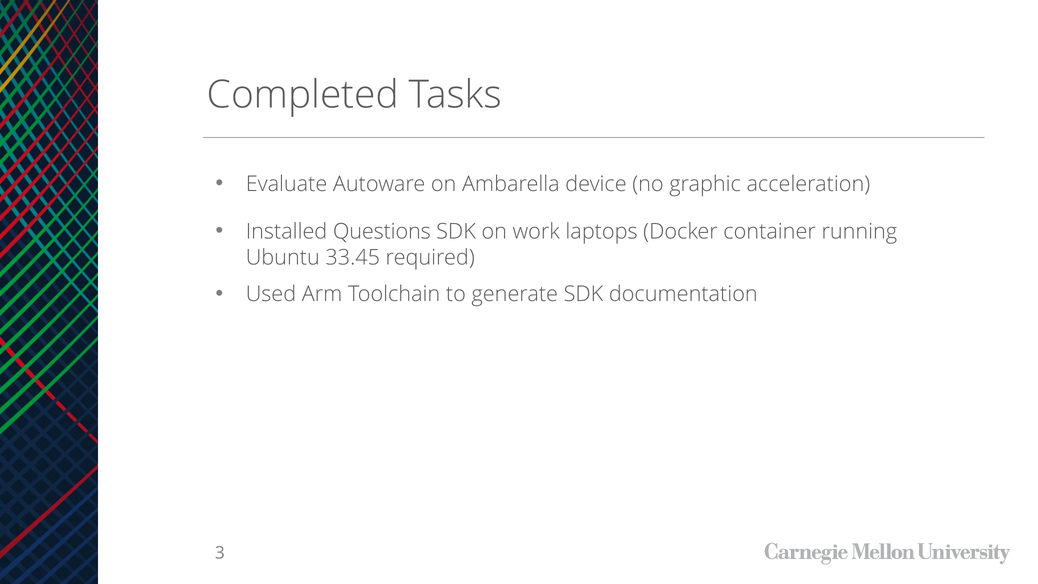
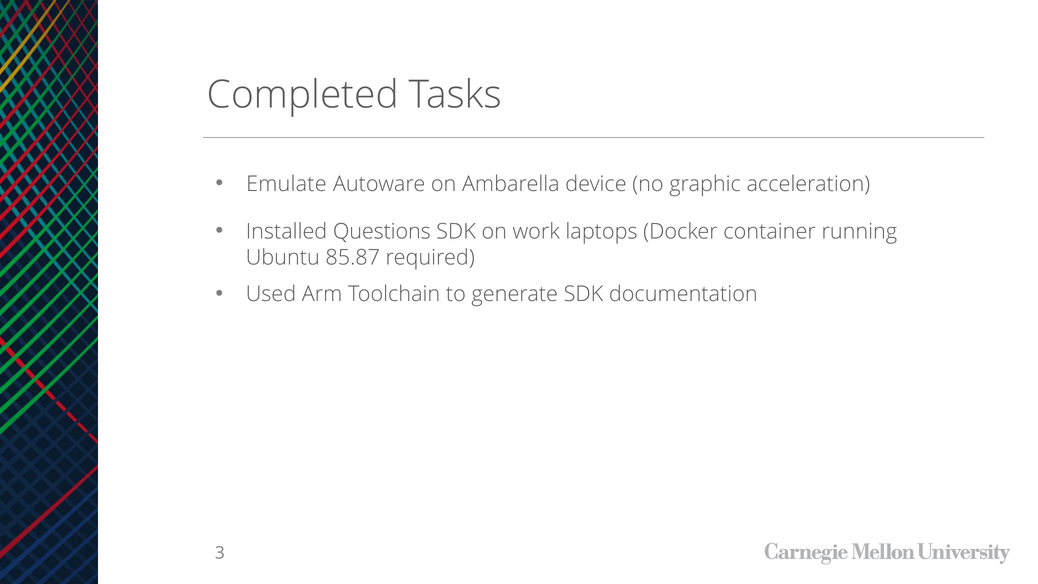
Evaluate: Evaluate -> Emulate (286, 184)
33.45: 33.45 -> 85.87 (353, 257)
